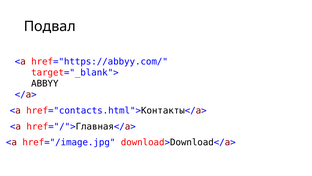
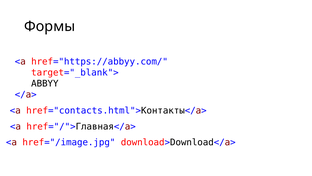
Подвал: Подвал -> Формы (50, 26)
